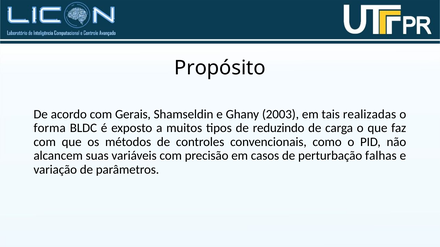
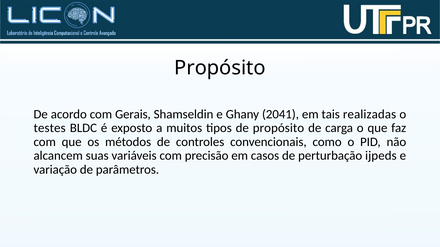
2003: 2003 -> 2041 (280, 114)
forma: forma -> testes (50, 128)
de reduzindo: reduzindo -> propósito (278, 128)
falhas: falhas -> ijpeds (381, 156)
